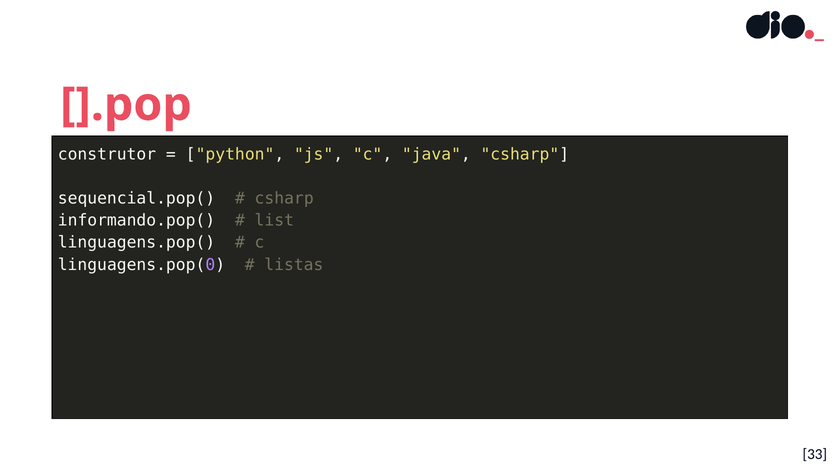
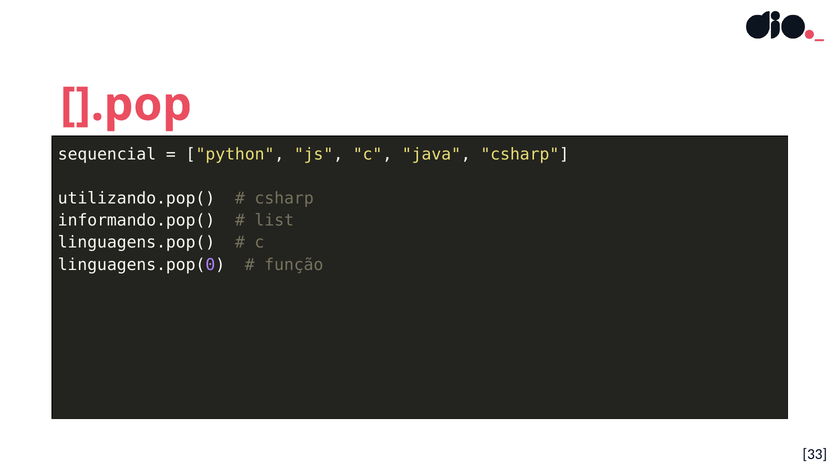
construtor: construtor -> sequencial (107, 154)
sequencial.pop(: sequencial.pop( -> utilizando.pop( (136, 199)
listas: listas -> função (294, 265)
